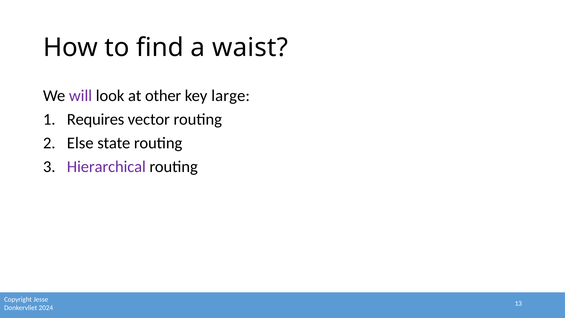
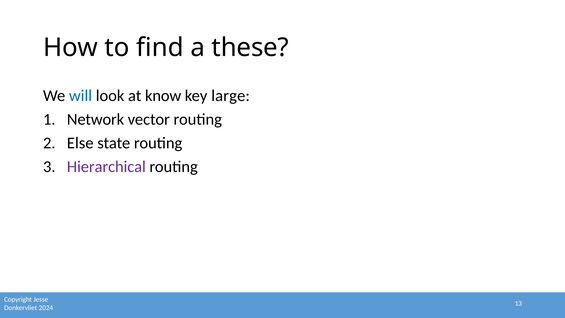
waist: waist -> these (250, 47)
will colour: purple -> blue (81, 96)
other: other -> know (163, 96)
Requires: Requires -> Network (96, 119)
